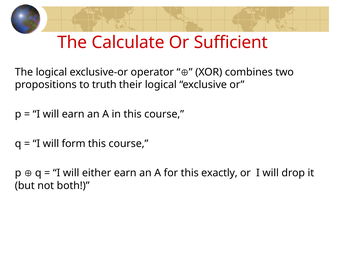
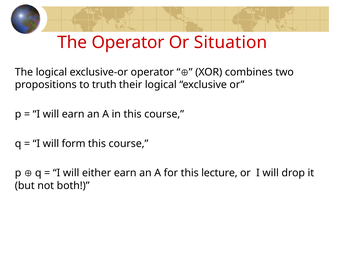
The Calculate: Calculate -> Operator (128, 42)
Sufficient: Sufficient -> Situation (231, 42)
exactly: exactly -> lecture (219, 173)
